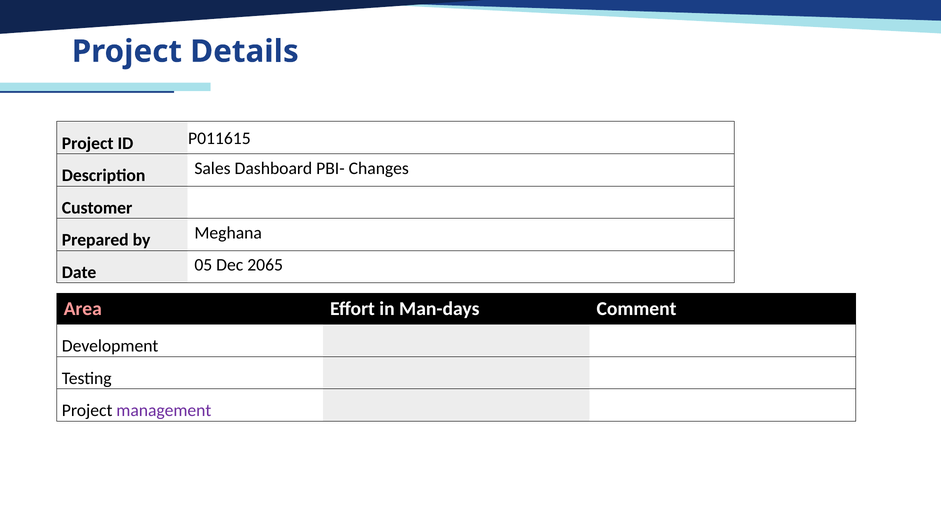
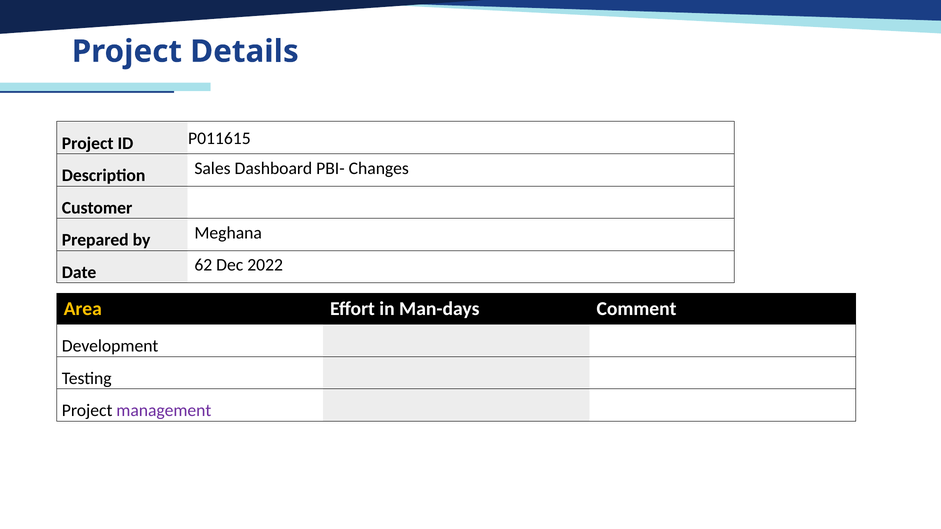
05: 05 -> 62 (203, 265)
2065: 2065 -> 2022 (265, 265)
Area colour: pink -> yellow (83, 309)
